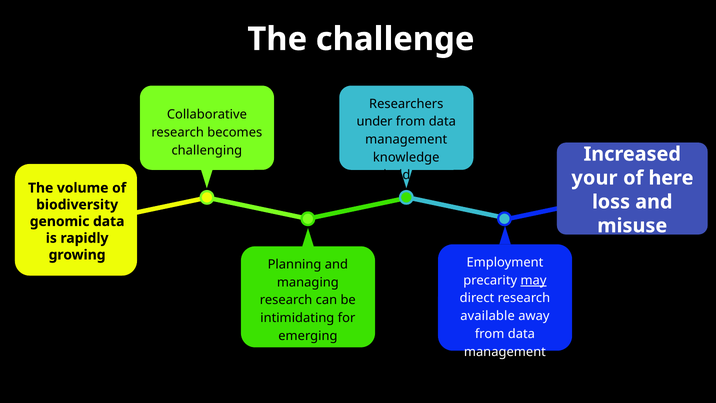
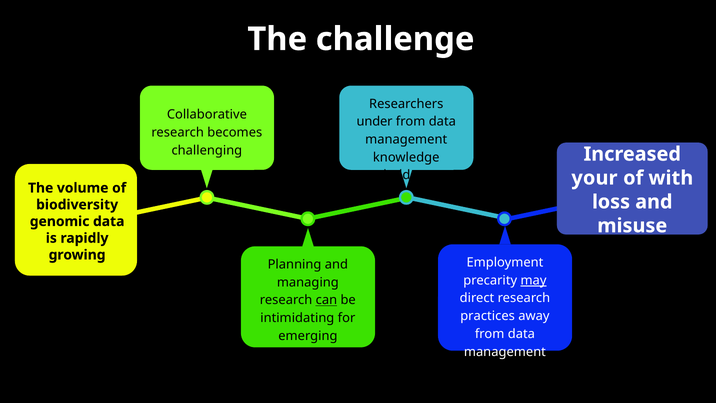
here: here -> with (671, 178)
can underline: none -> present (326, 300)
available: available -> practices (488, 316)
